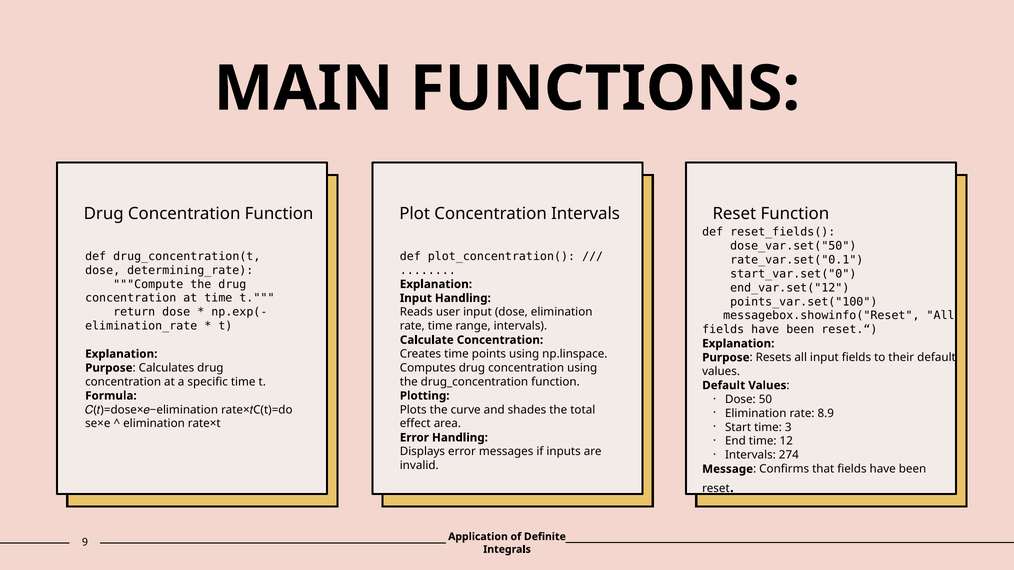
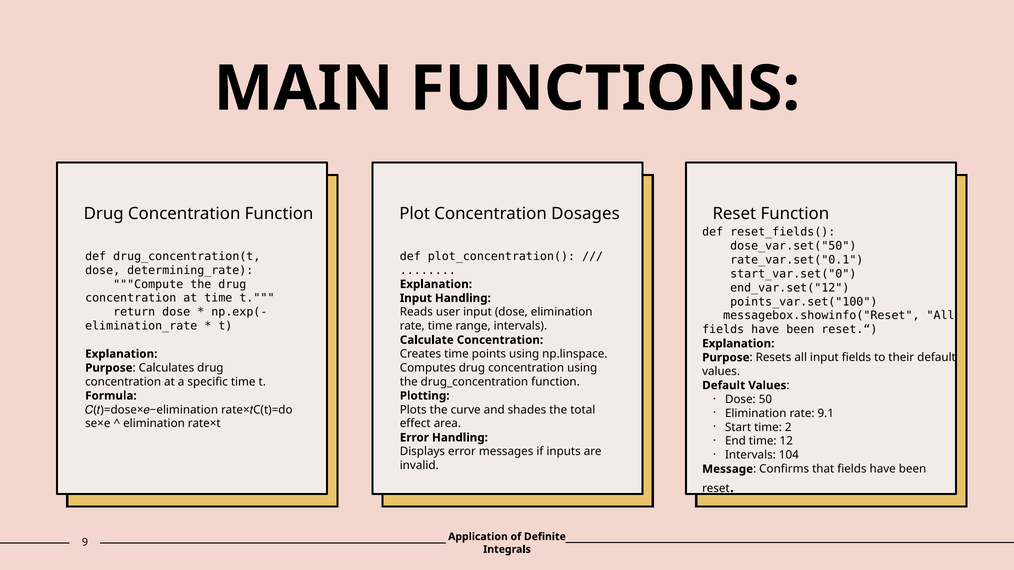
Concentration Intervals: Intervals -> Dosages (585, 214)
8.9: 8.9 -> 9.1 (826, 414)
3: 3 -> 2 (788, 427)
274: 274 -> 104 (789, 455)
